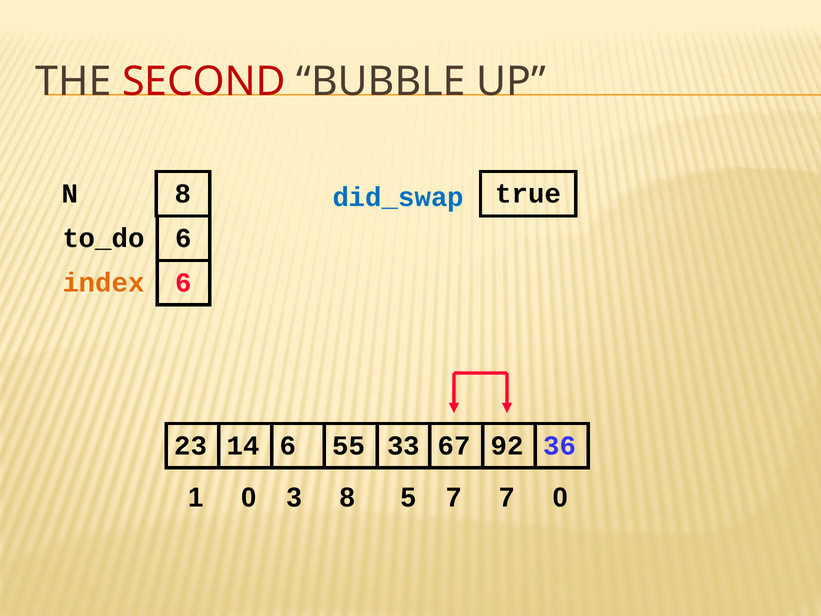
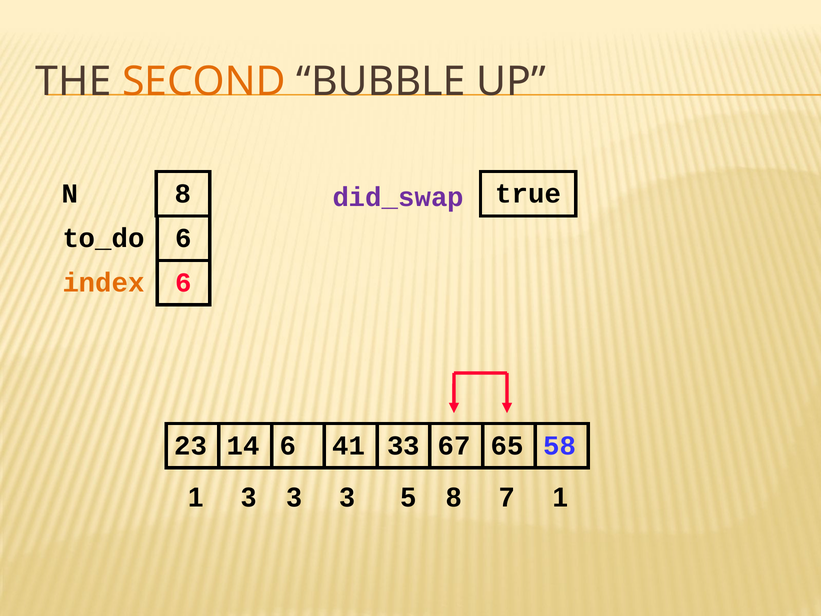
SECOND colour: red -> orange (204, 82)
did_swap colour: blue -> purple (398, 197)
55: 55 -> 41 (349, 446)
92: 92 -> 65 (507, 446)
36: 36 -> 58 (560, 446)
1 0: 0 -> 3 (249, 498)
8: 8 -> 3 (348, 498)
5 7: 7 -> 8 (454, 498)
7 0: 0 -> 1 (560, 498)
